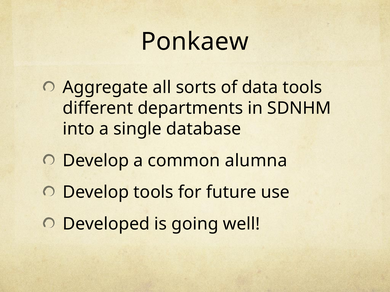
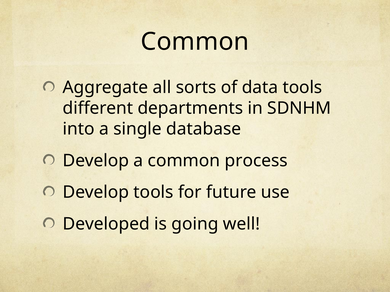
Ponkaew: Ponkaew -> Common (195, 42)
alumna: alumna -> process (256, 161)
